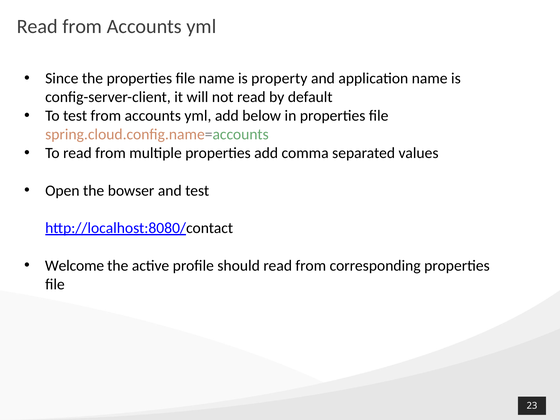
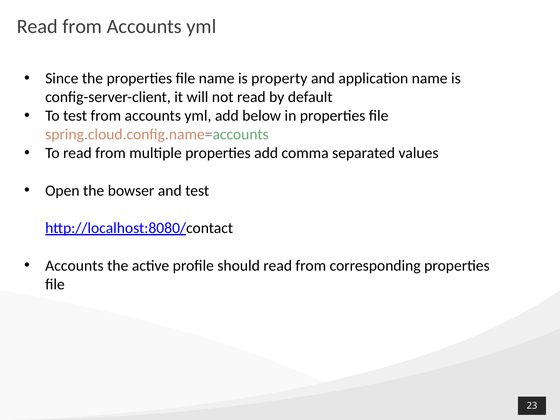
Welcome: Welcome -> Accounts (74, 266)
